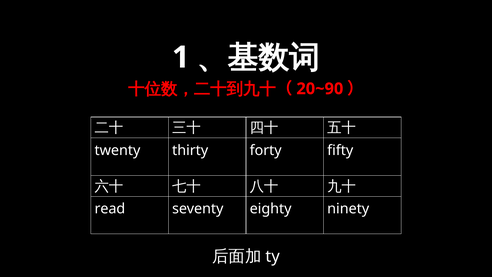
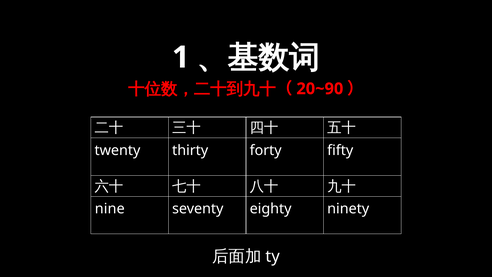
read: read -> nine (110, 209)
